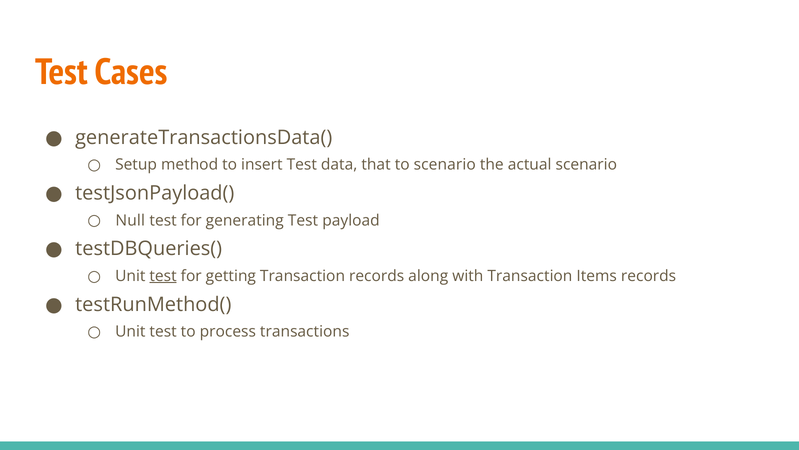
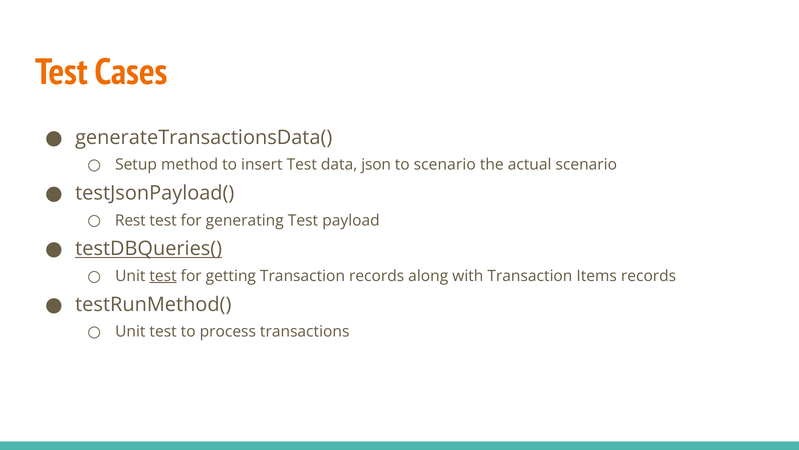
that: that -> json (376, 165)
Null: Null -> Rest (130, 220)
testDBQueries( underline: none -> present (149, 249)
